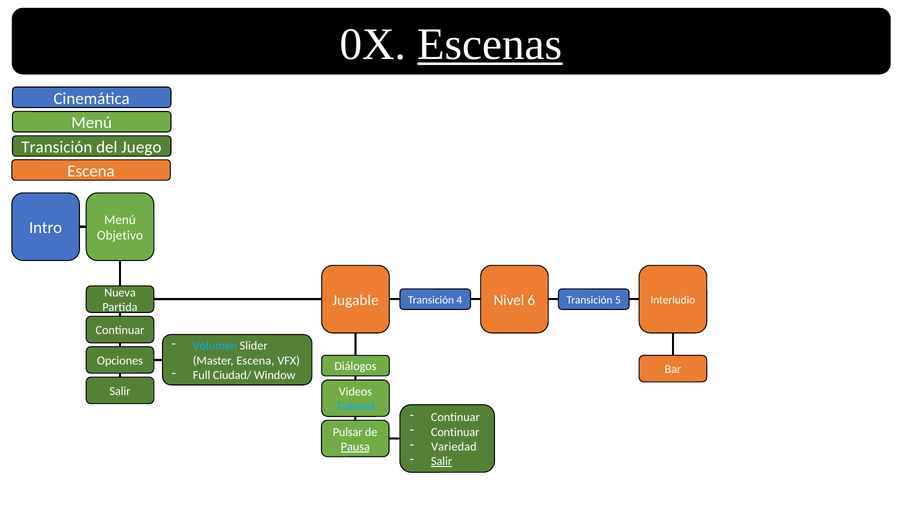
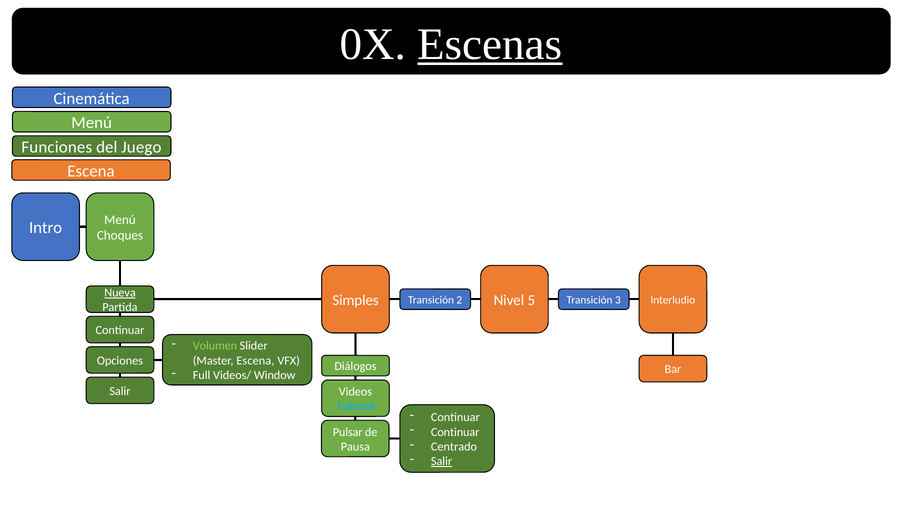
Transición: Transición -> Funciones (57, 147)
Objetivo: Objetivo -> Choques (120, 236)
Nueva underline: none -> present (120, 293)
Jugable: Jugable -> Simples (356, 300)
6: 6 -> 5 (531, 300)
4: 4 -> 2 (459, 300)
5: 5 -> 3 (618, 300)
Volumen colour: light blue -> light green (215, 346)
Ciudad/: Ciudad/ -> Videos/ (232, 375)
Variedad: Variedad -> Centrado (454, 447)
Pausa underline: present -> none (355, 447)
